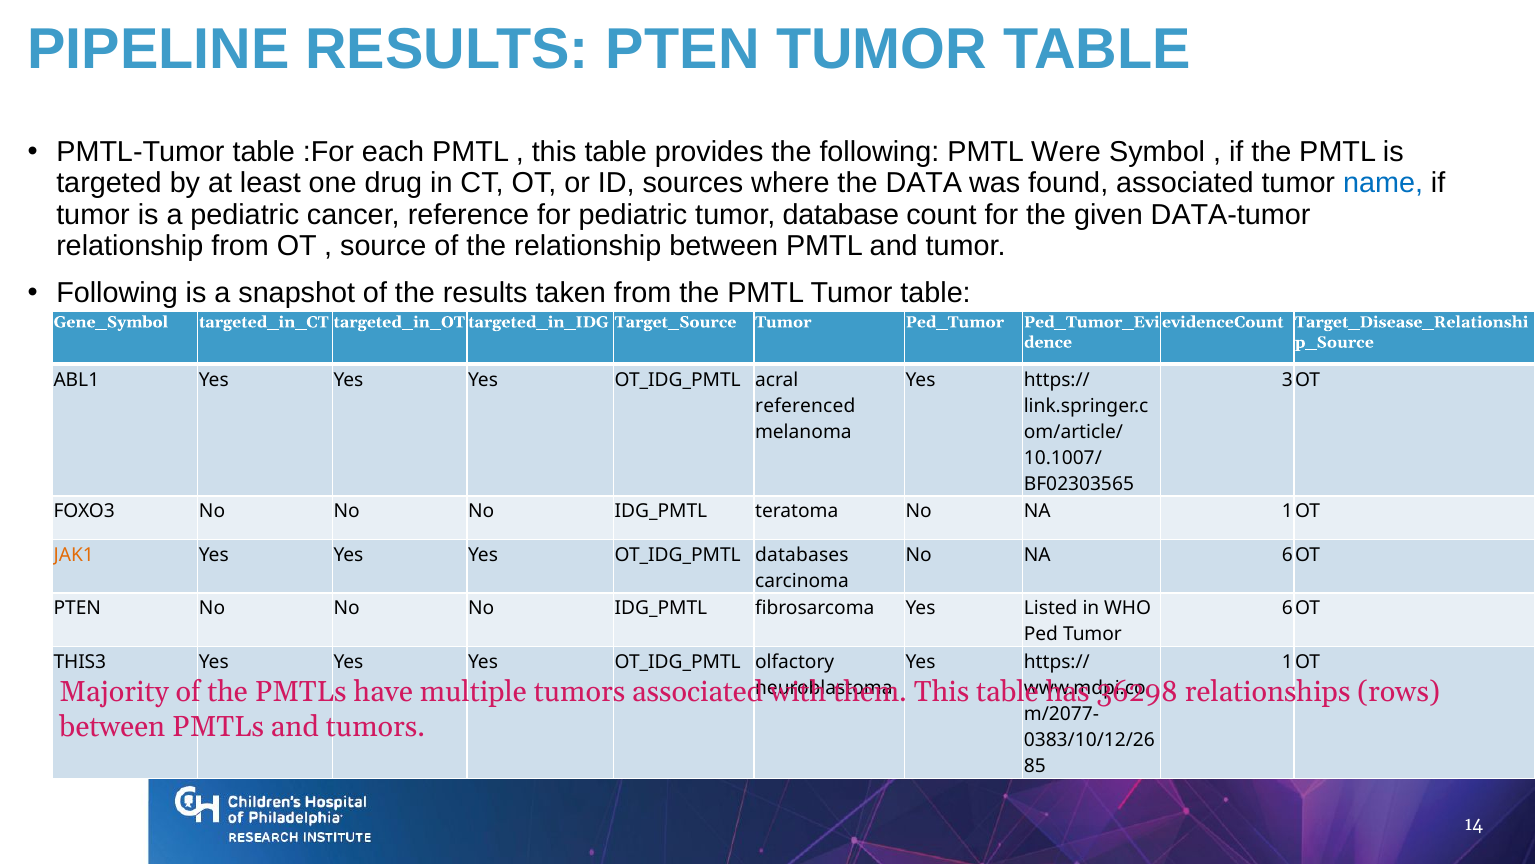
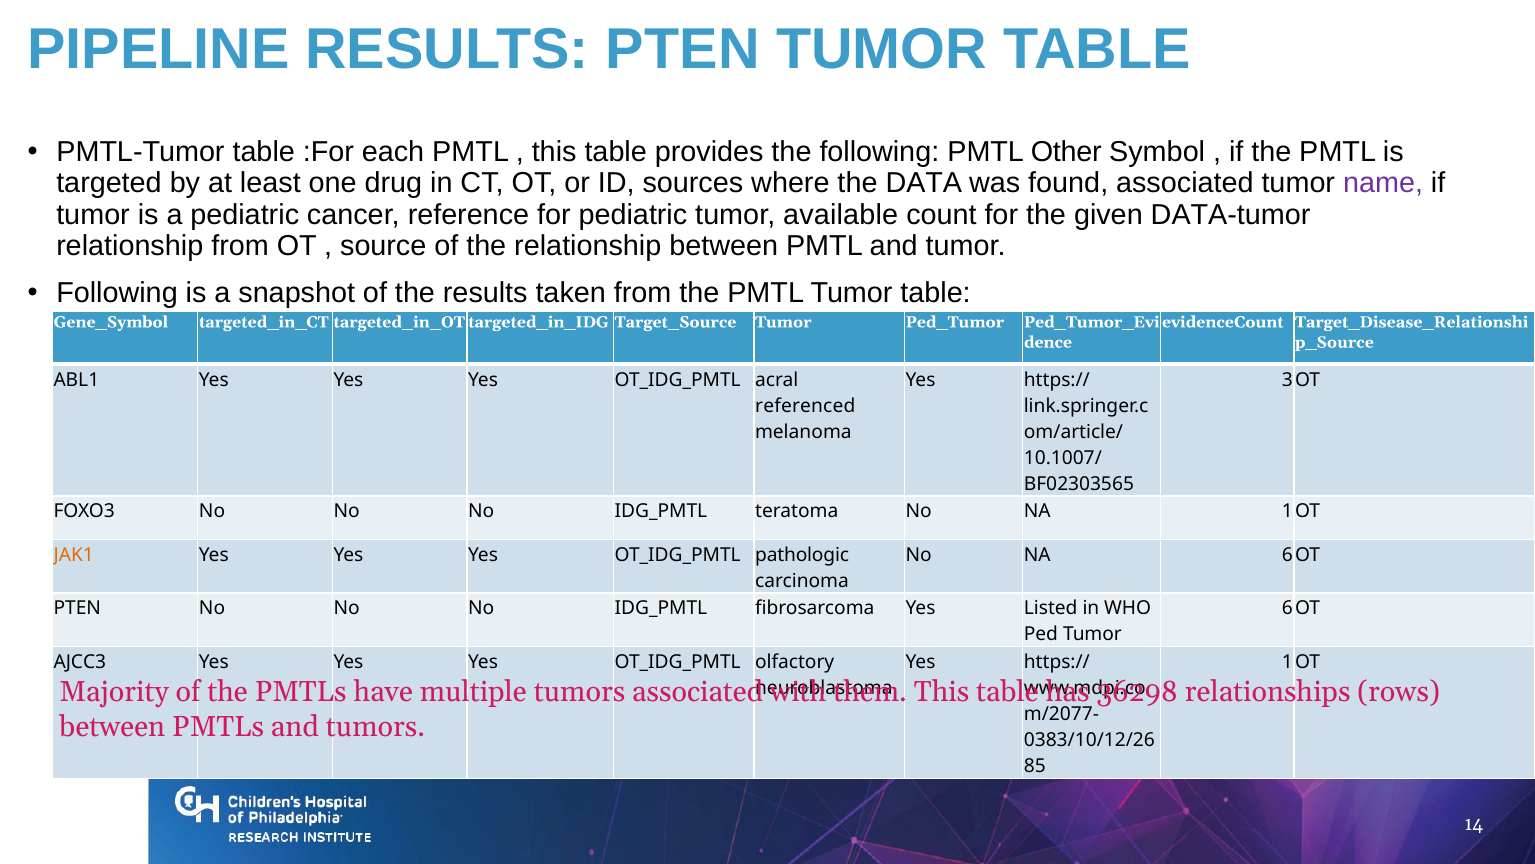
Were: Were -> Other (1066, 152)
name colour: blue -> purple (1383, 183)
database: database -> available (841, 214)
databases: databases -> pathologic (802, 554)
THIS3: THIS3 -> AJCC3 (80, 661)
